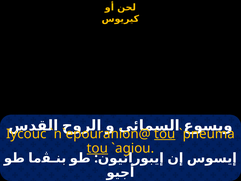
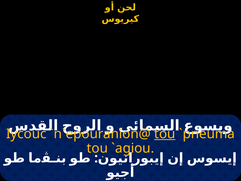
tou underline: present -> none (97, 148)
